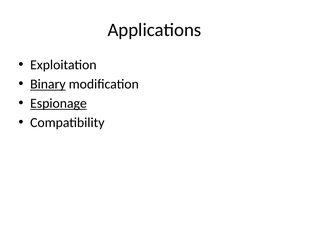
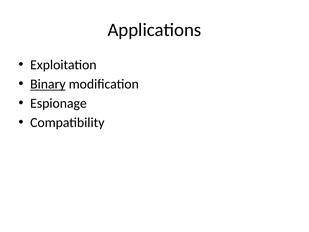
Espionage underline: present -> none (58, 103)
